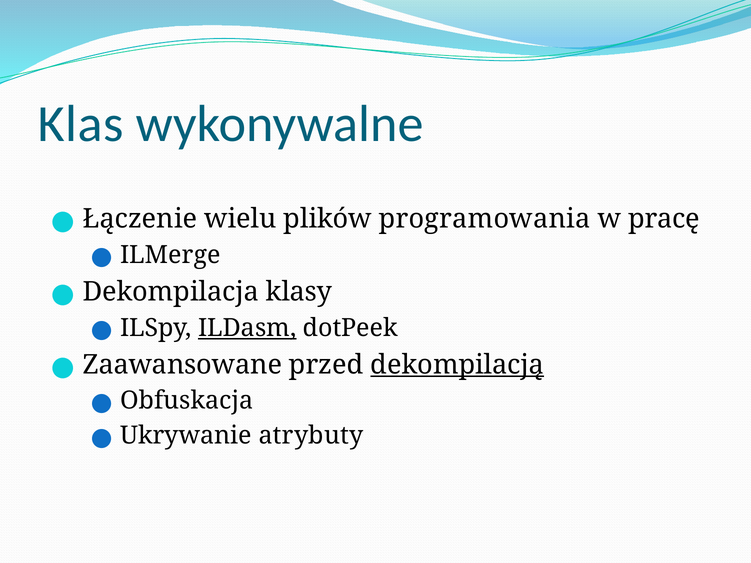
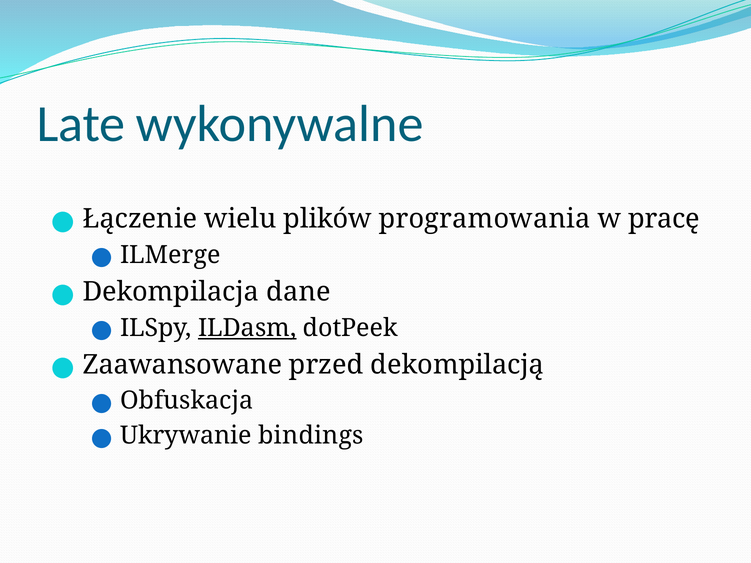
Klas: Klas -> Late (81, 124)
klasy: klasy -> dane (299, 292)
dekompilacją underline: present -> none (457, 365)
atrybuty: atrybuty -> bindings (311, 436)
